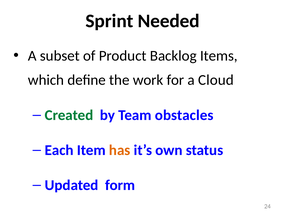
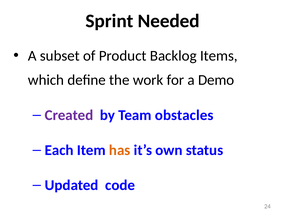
Cloud: Cloud -> Demo (216, 80)
Created colour: green -> purple (69, 115)
form: form -> code (120, 186)
